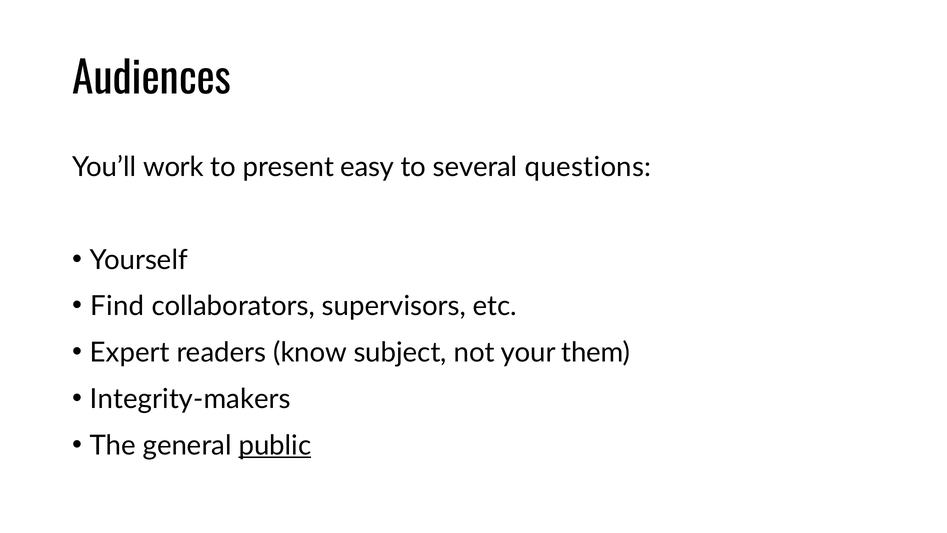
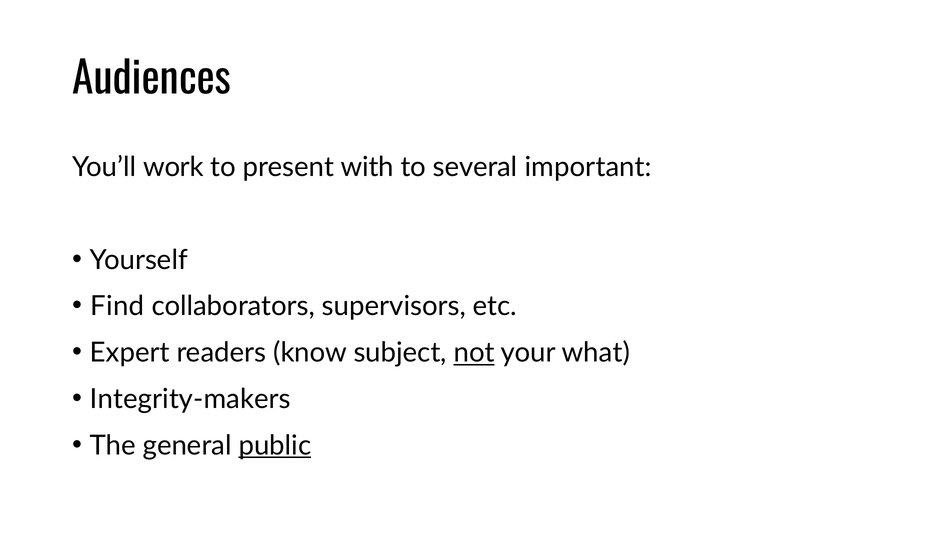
easy: easy -> with (367, 167)
questions: questions -> important (588, 167)
not underline: none -> present (474, 352)
them: them -> what (596, 352)
